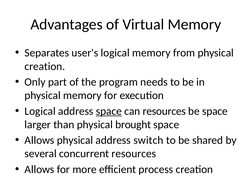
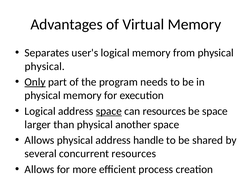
creation: creation -> physical (45, 66)
Only underline: none -> present (35, 82)
brought: brought -> another (133, 125)
switch: switch -> handle (149, 140)
